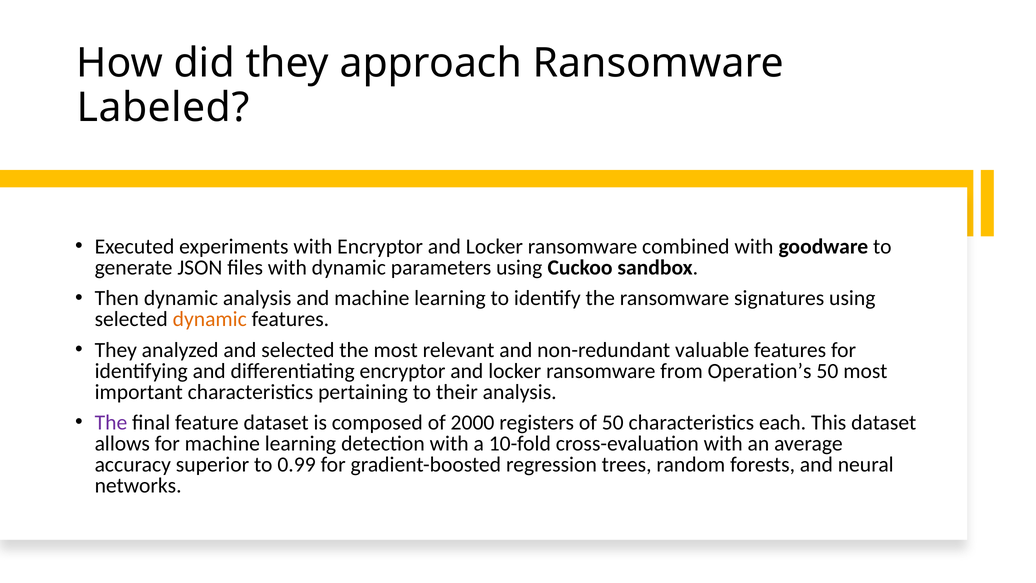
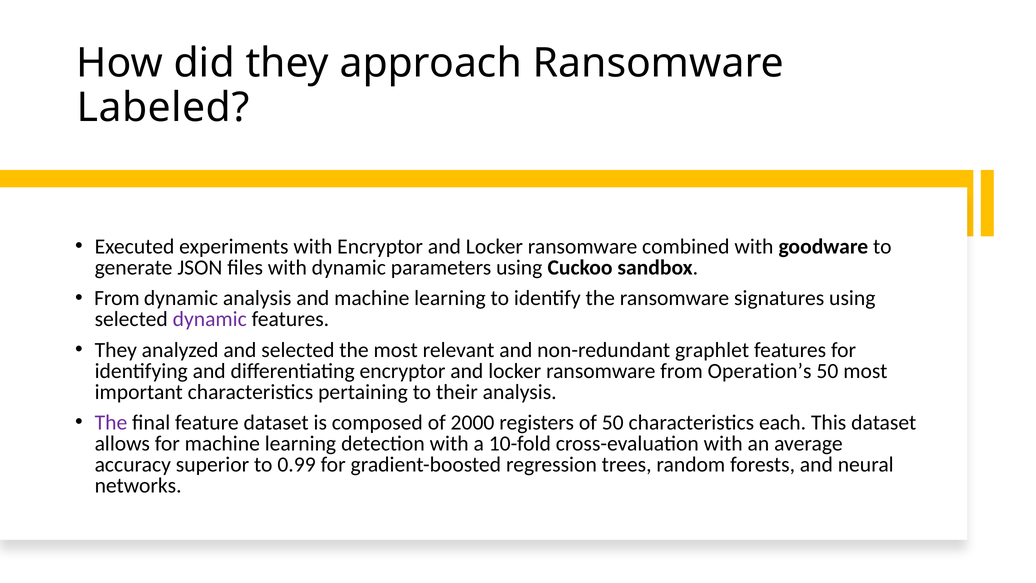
Then: Then -> From (117, 298)
dynamic colour: orange -> purple (210, 319)
valuable: valuable -> graphlet (712, 350)
